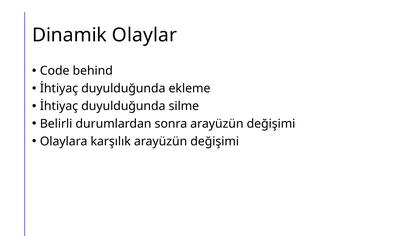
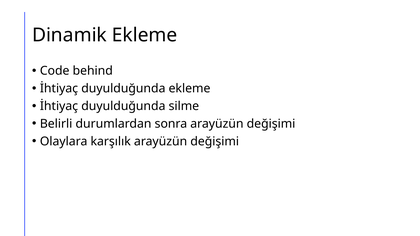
Dinamik Olaylar: Olaylar -> Ekleme (145, 35)
